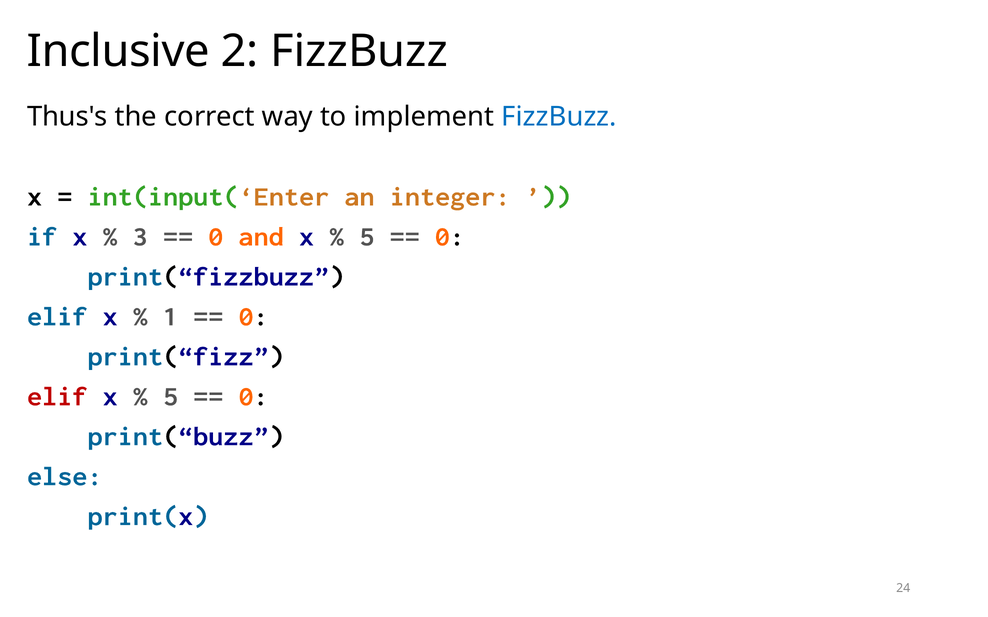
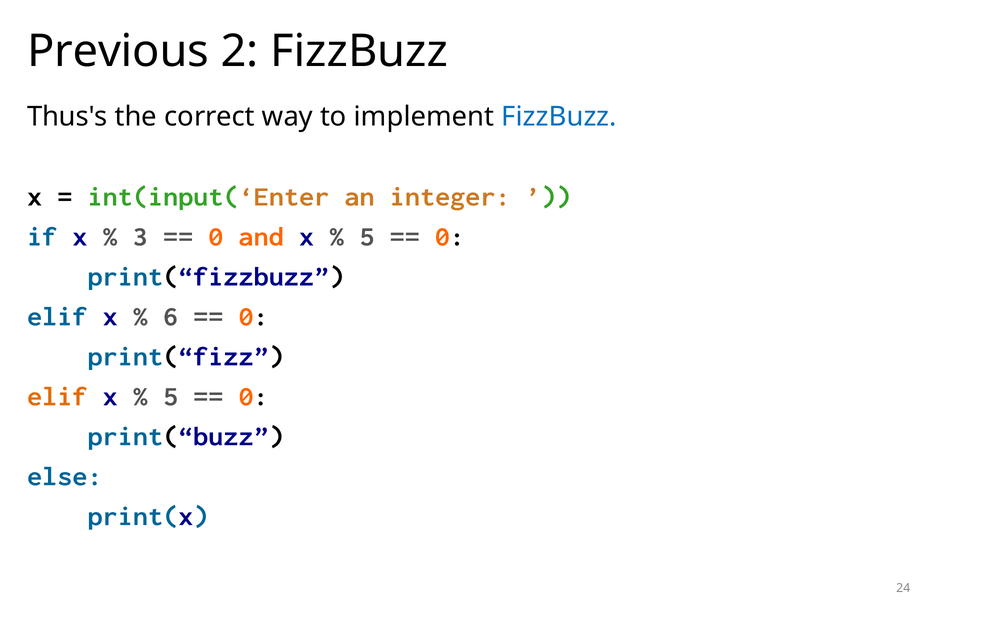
Inclusive: Inclusive -> Previous (118, 51)
1: 1 -> 6 (171, 317)
elif colour: red -> orange (57, 397)
